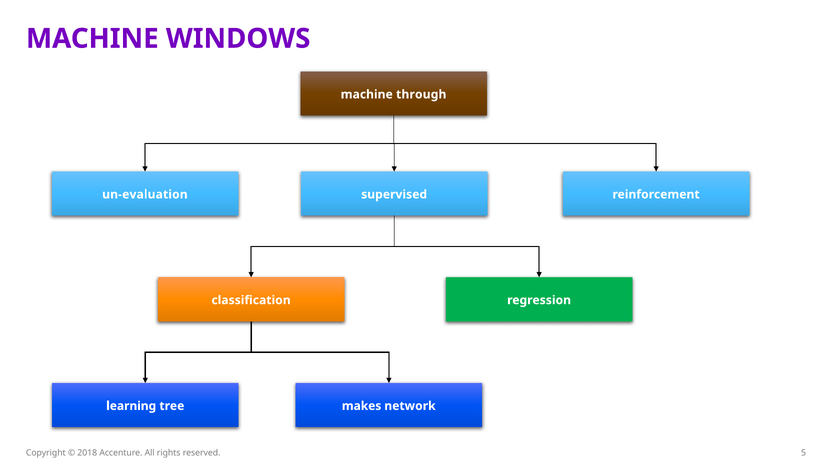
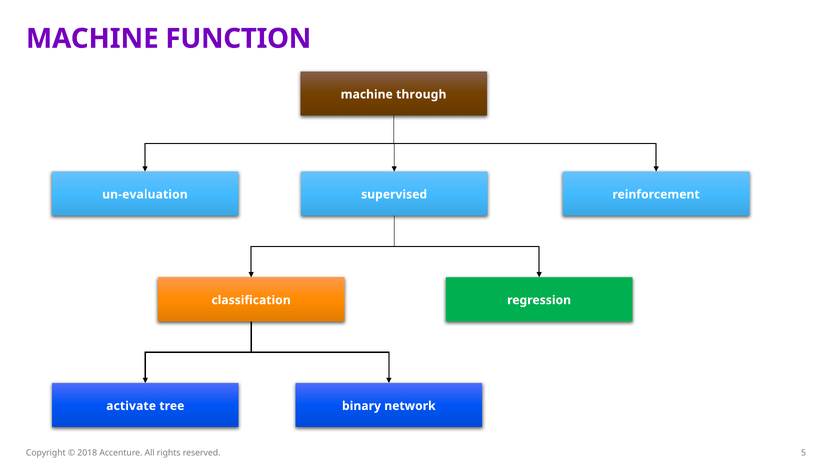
WINDOWS: WINDOWS -> FUNCTION (238, 39)
learning: learning -> activate (131, 406)
makes: makes -> binary (361, 406)
